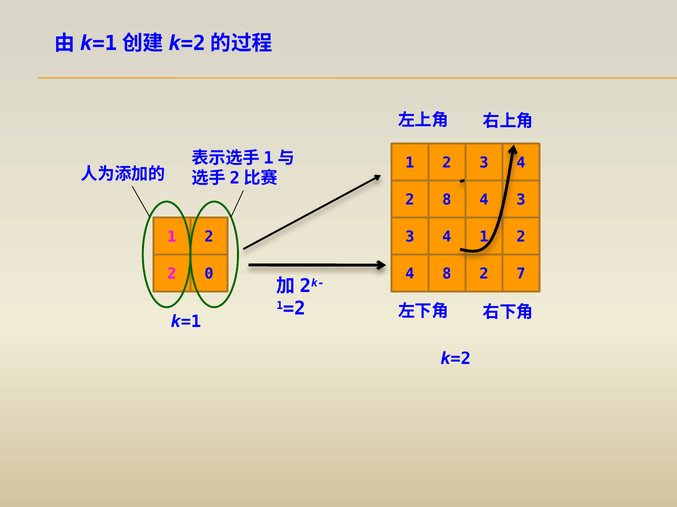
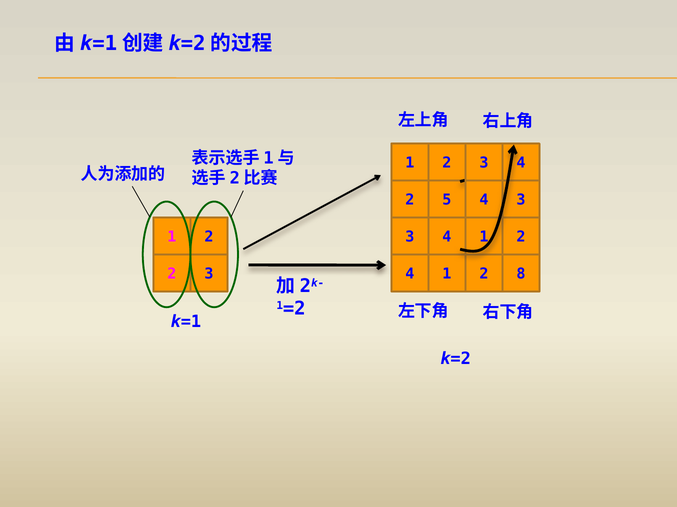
2 8: 8 -> 5 (447, 200)
2 0: 0 -> 3 (209, 274)
4 8: 8 -> 1 (447, 274)
7: 7 -> 8 (521, 274)
